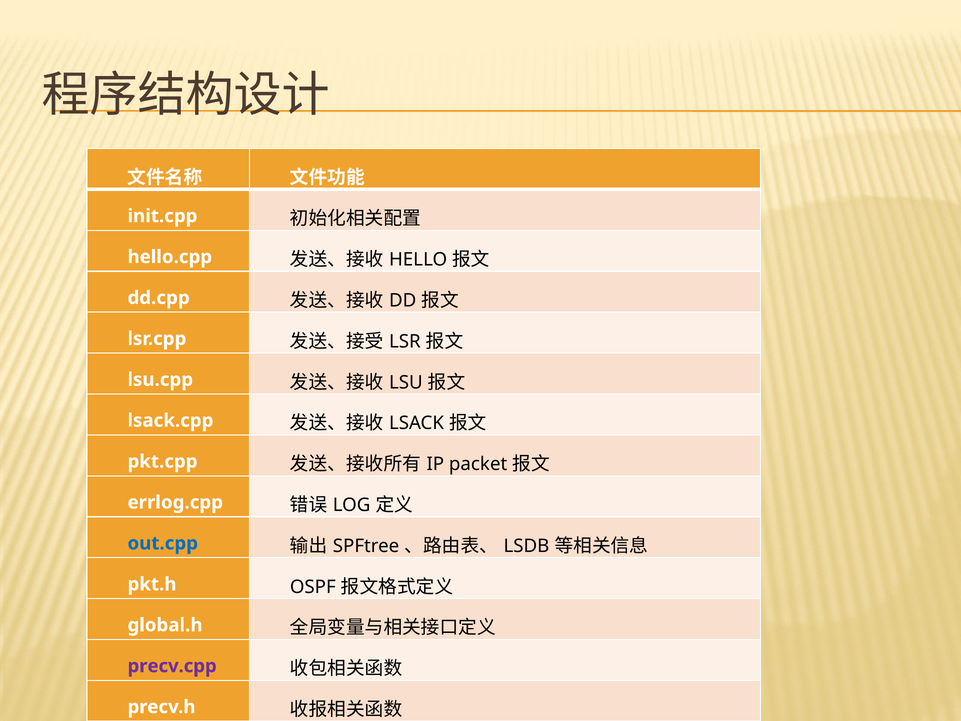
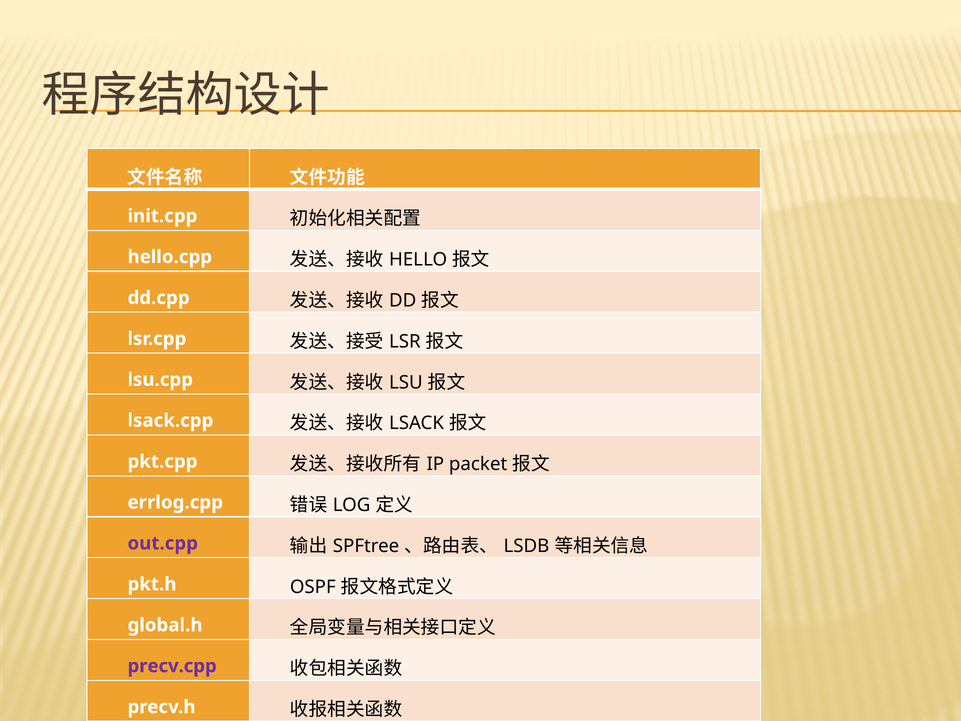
out.cpp colour: blue -> purple (163, 543)
